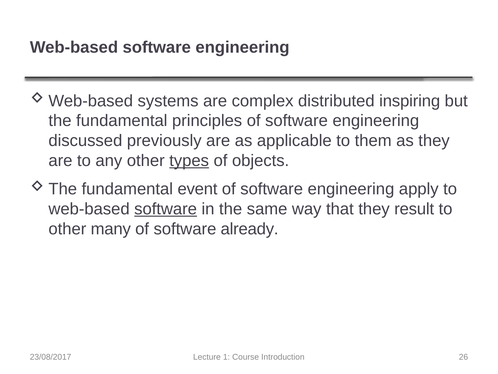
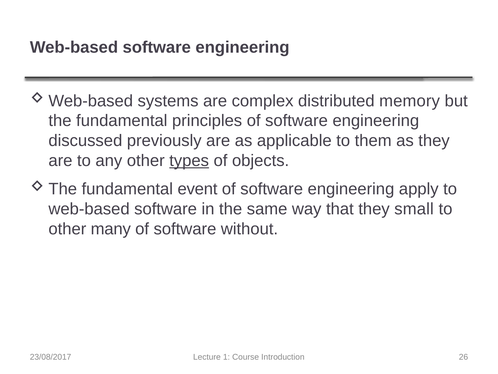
inspiring: inspiring -> memory (410, 101)
software underline: present -> none (166, 209)
result: result -> small (414, 209)
already: already -> without (249, 229)
